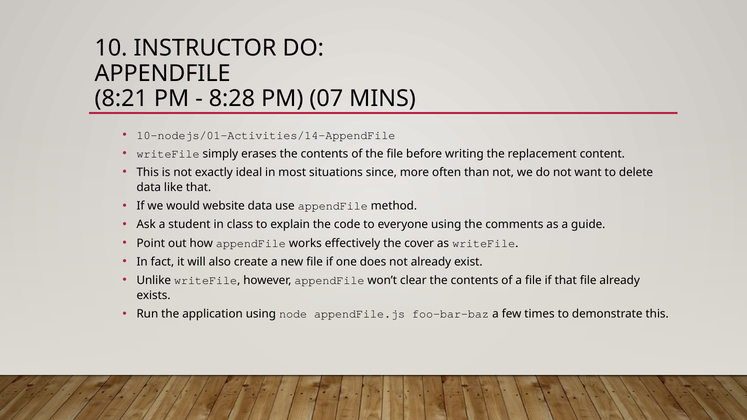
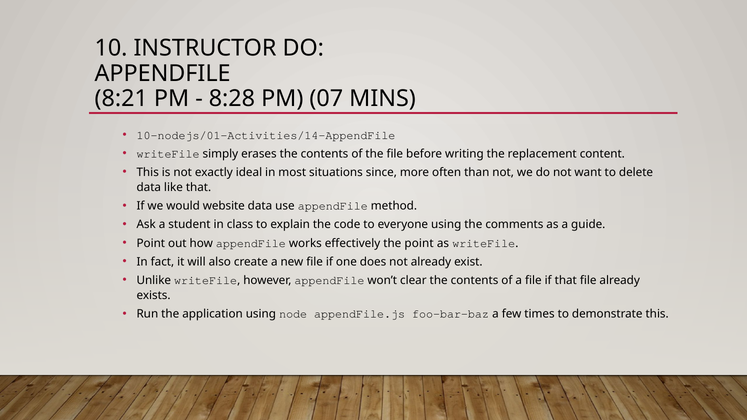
the cover: cover -> point (419, 243)
